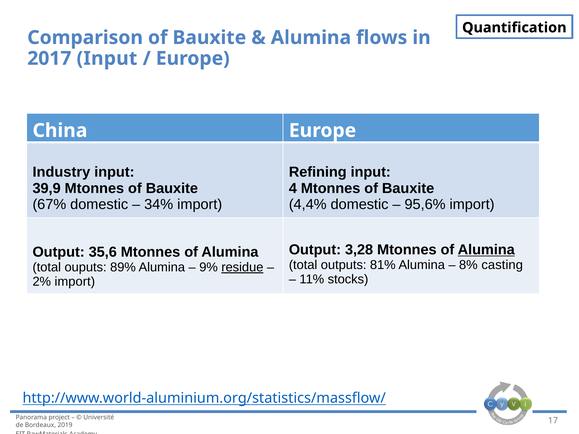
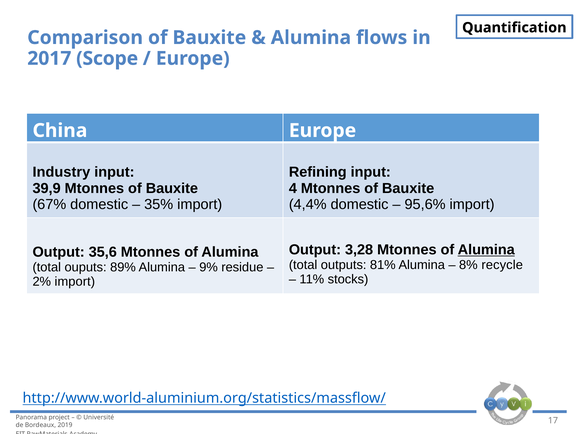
2017 Input: Input -> Scope (107, 58)
34%: 34% -> 35% (159, 205)
casting: casting -> recycle (502, 265)
residue underline: present -> none (242, 267)
